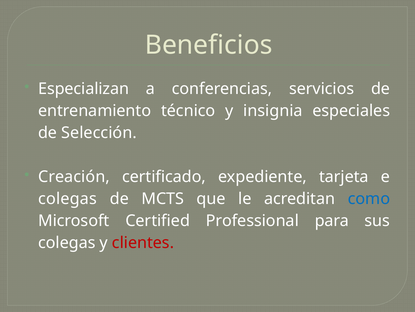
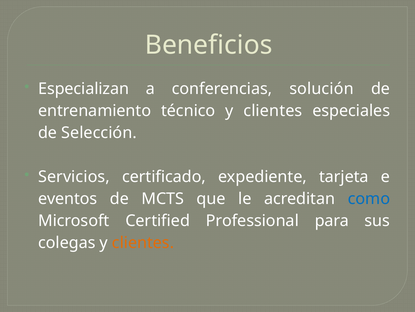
servicios: servicios -> solución (322, 89)
técnico y insignia: insignia -> clientes (273, 111)
Creación: Creación -> Servicios (74, 176)
colegas: colegas -> eventos (68, 198)
clientes colour: red -> orange (143, 242)
